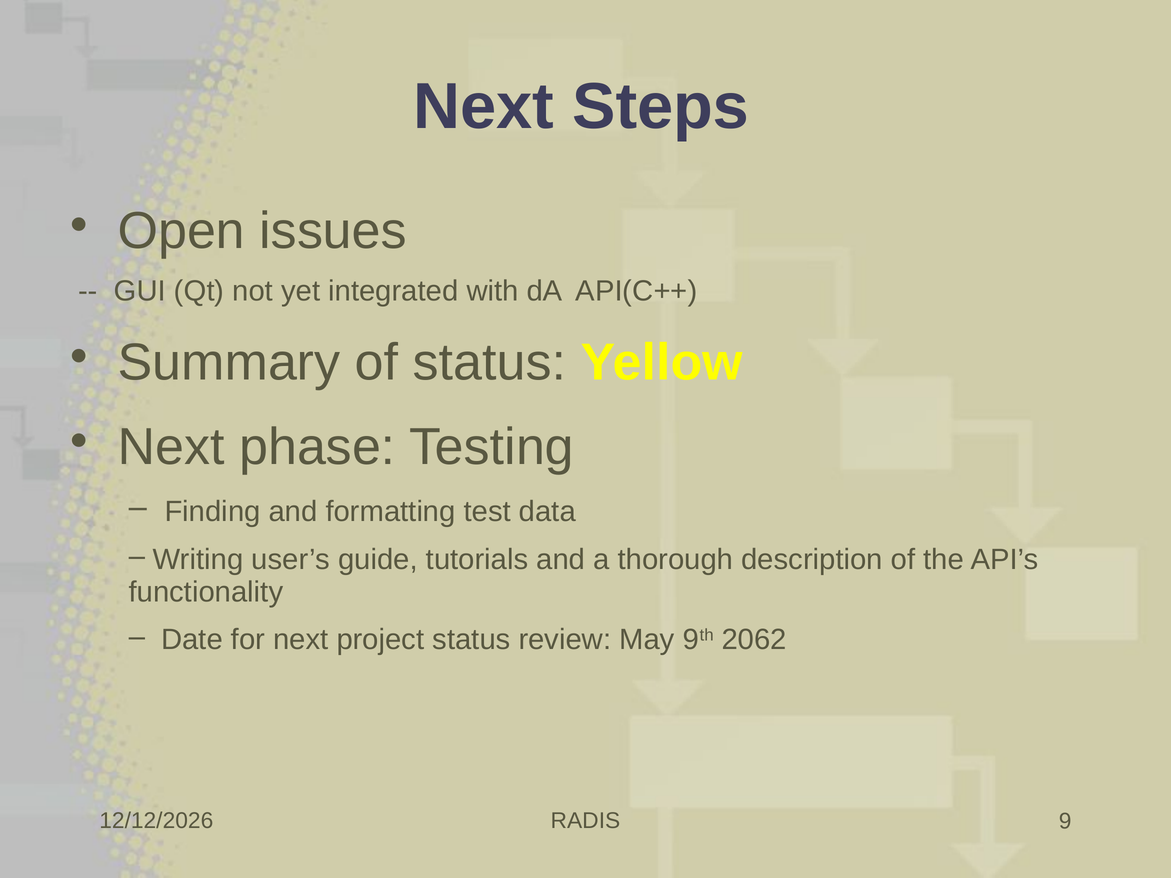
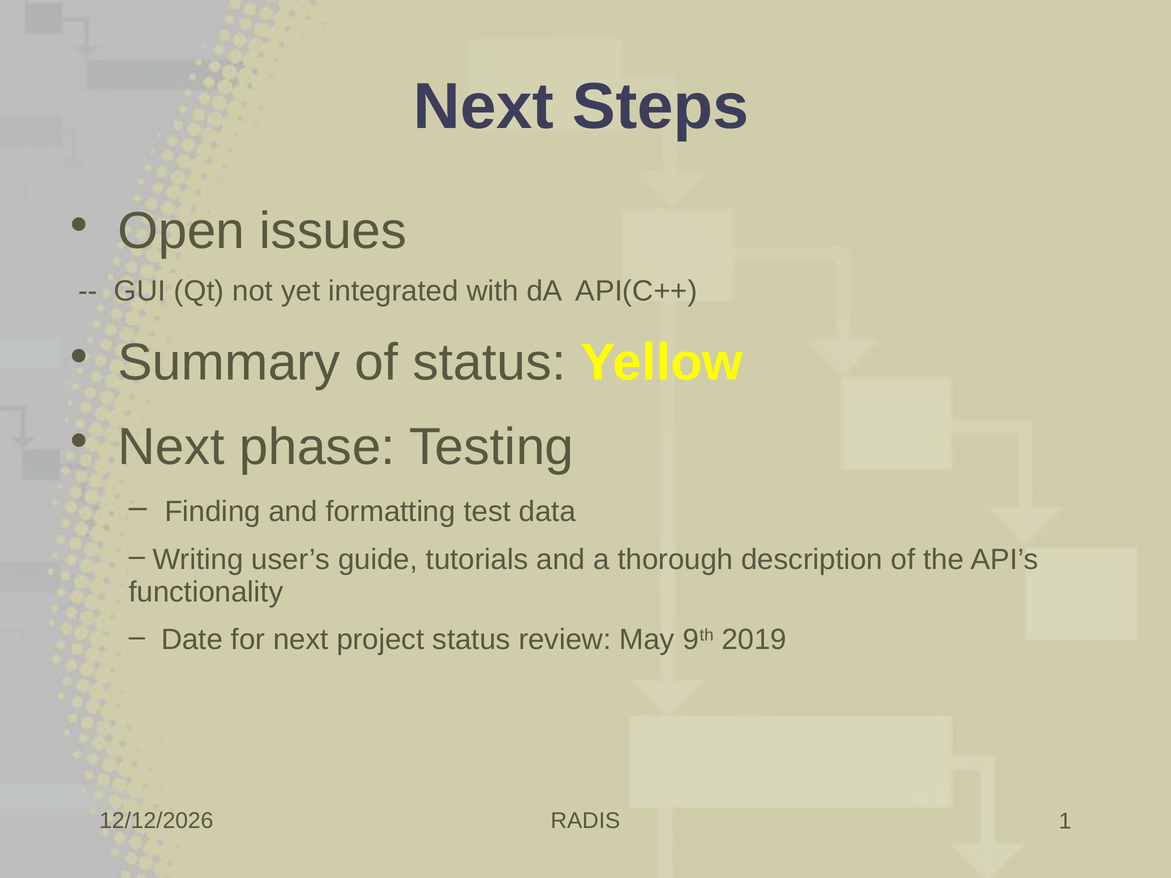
2062: 2062 -> 2019 (754, 640)
9: 9 -> 1 (1065, 821)
